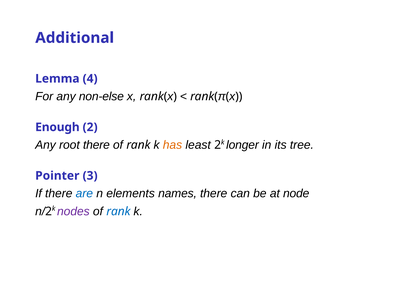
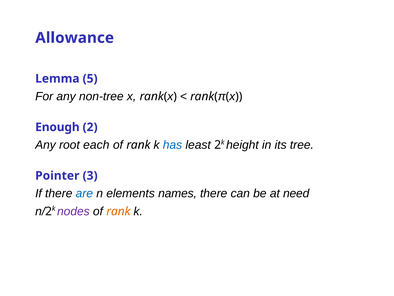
Additional: Additional -> Allowance (75, 38)
4: 4 -> 5 (90, 79)
non-else: non-else -> non-tree (101, 96)
root there: there -> each (96, 145)
has colour: orange -> blue (172, 145)
longer: longer -> height (242, 145)
node: node -> need (296, 193)
rank colour: blue -> orange (118, 211)
